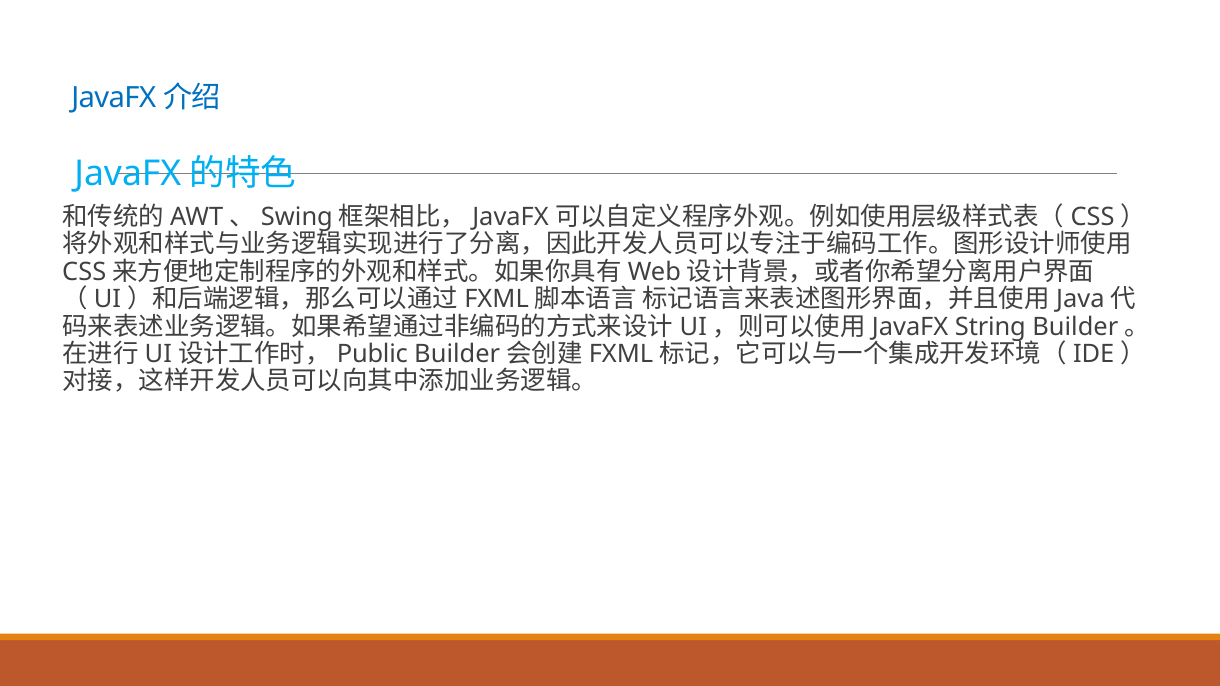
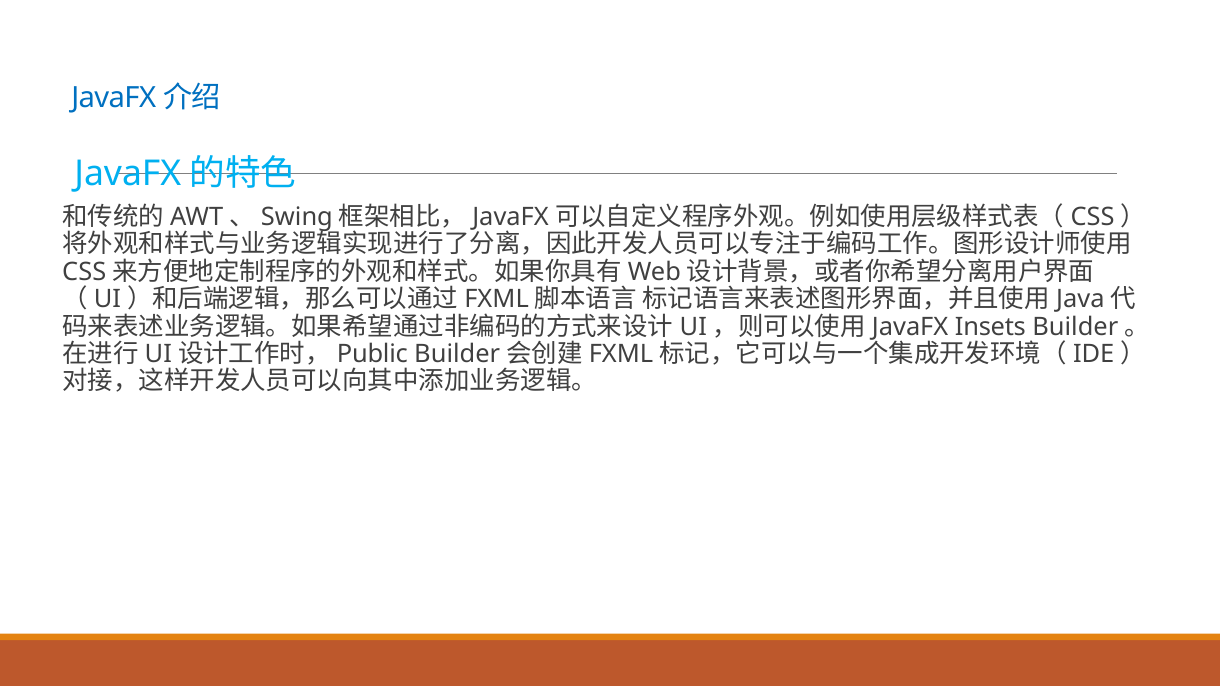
String: String -> Insets (990, 327)
